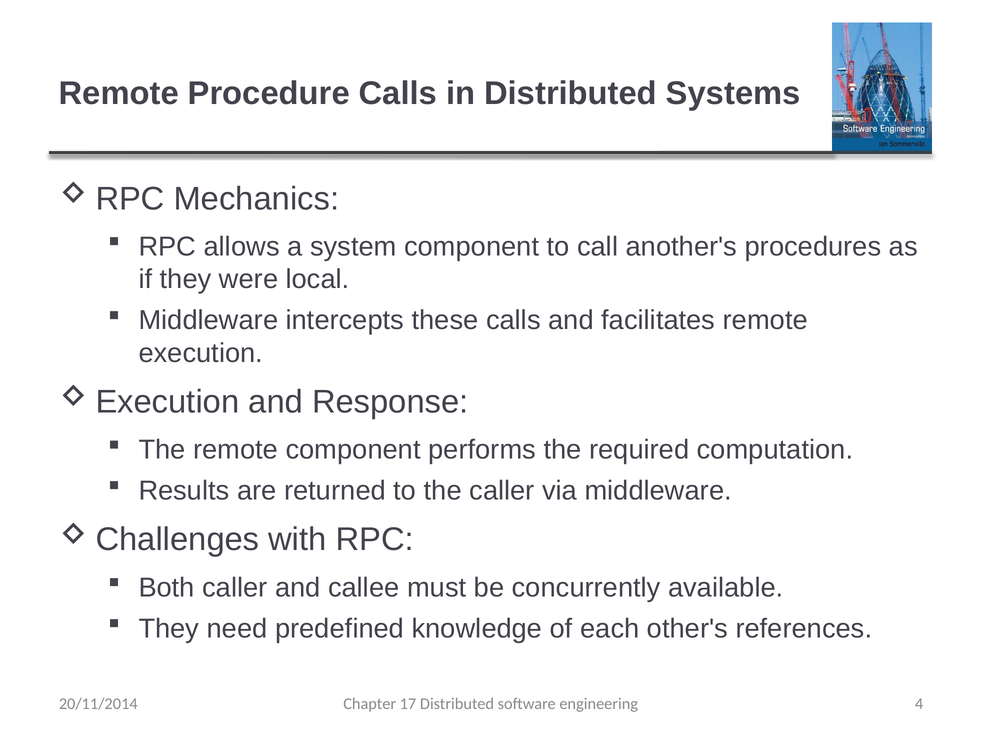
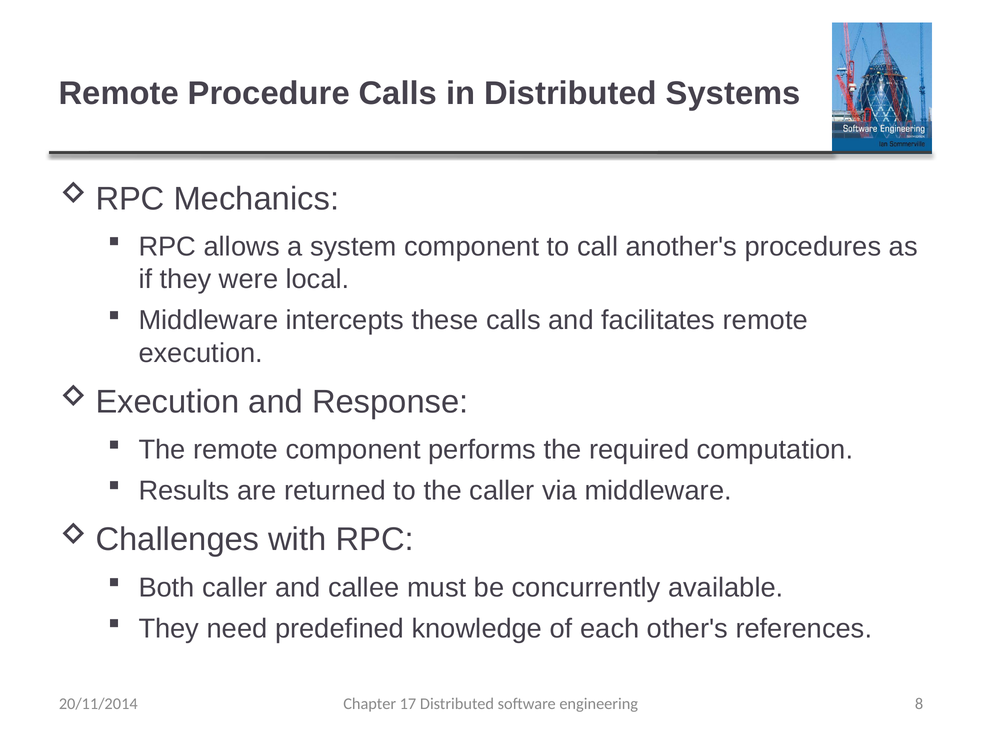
4: 4 -> 8 (919, 703)
